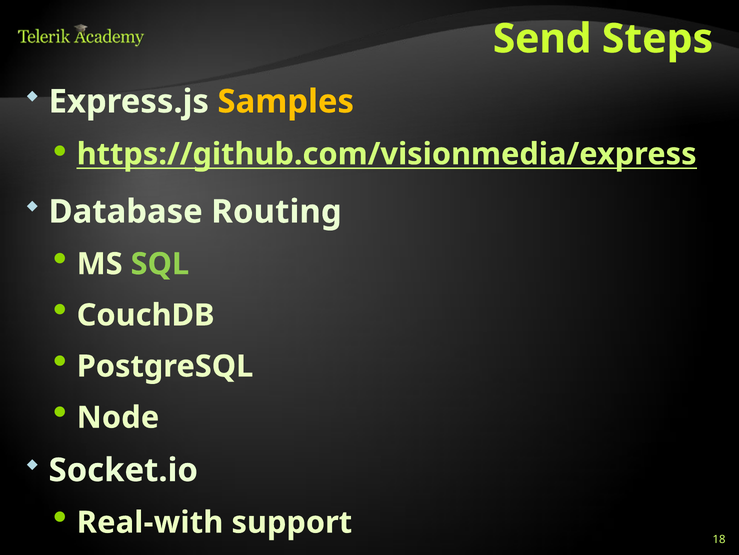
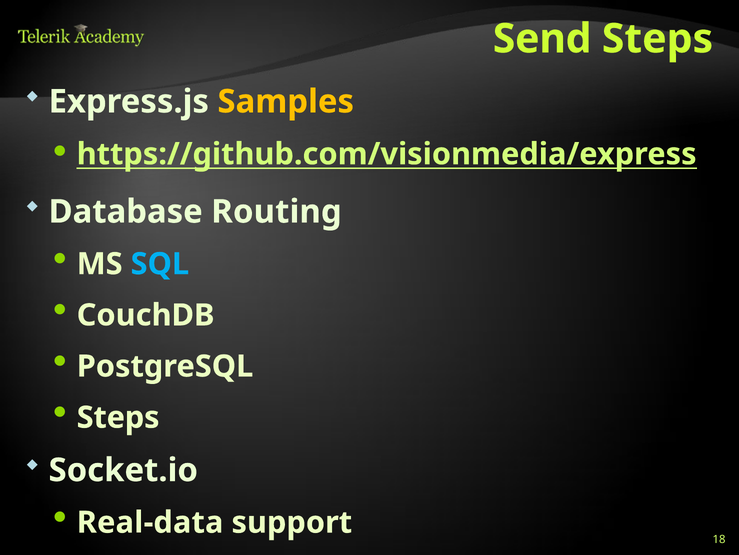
SQL colour: light green -> light blue (160, 264)
Node: Node -> Steps (118, 417)
Real-with: Real-with -> Real-data (150, 522)
